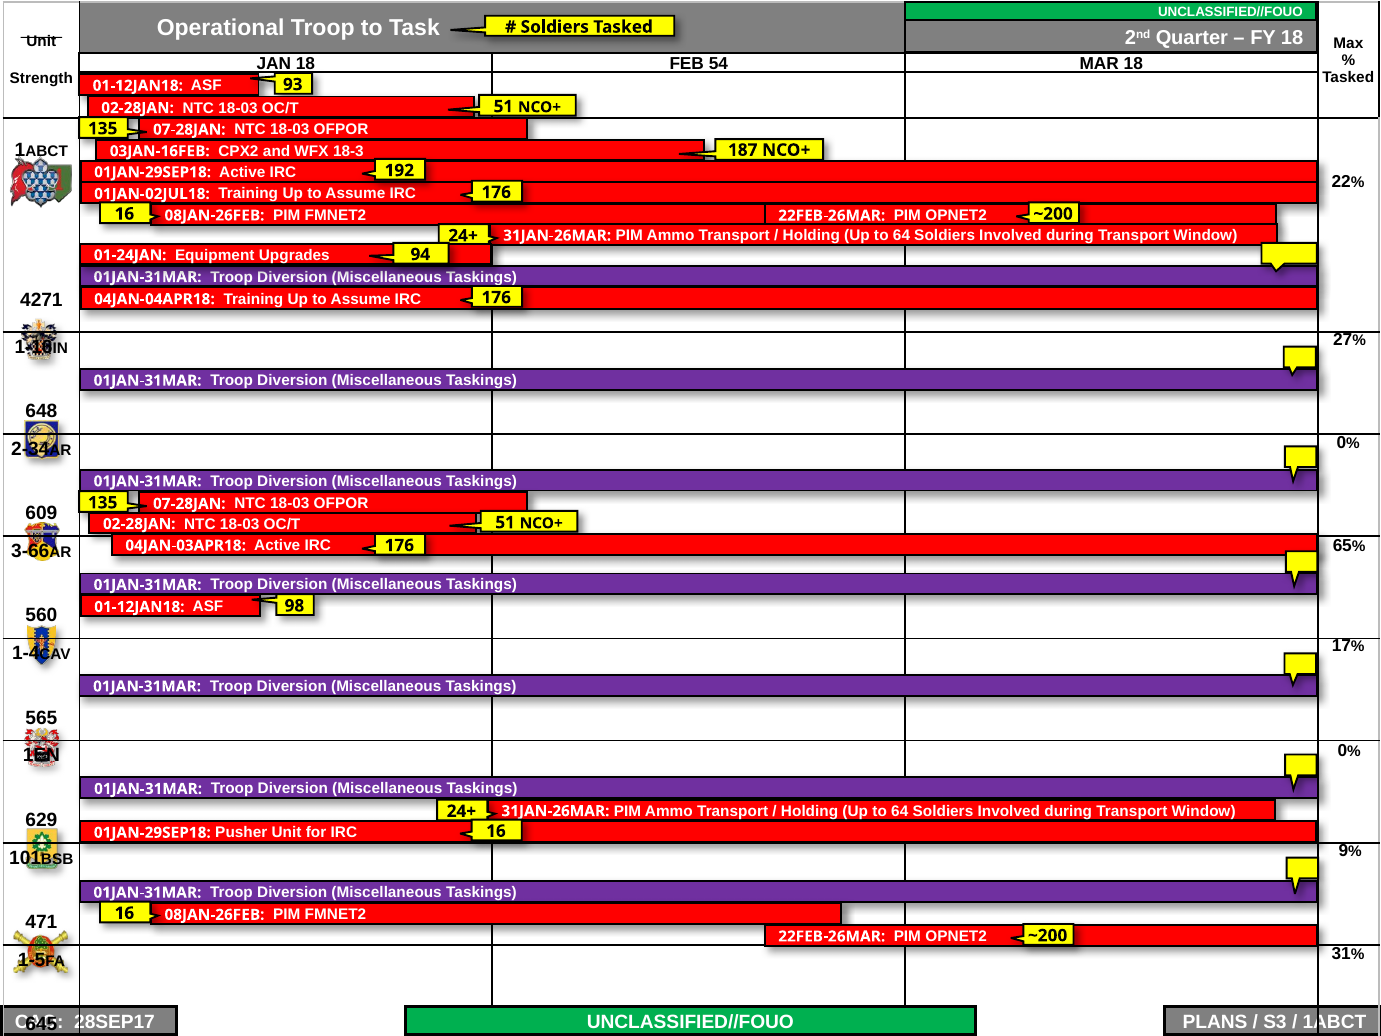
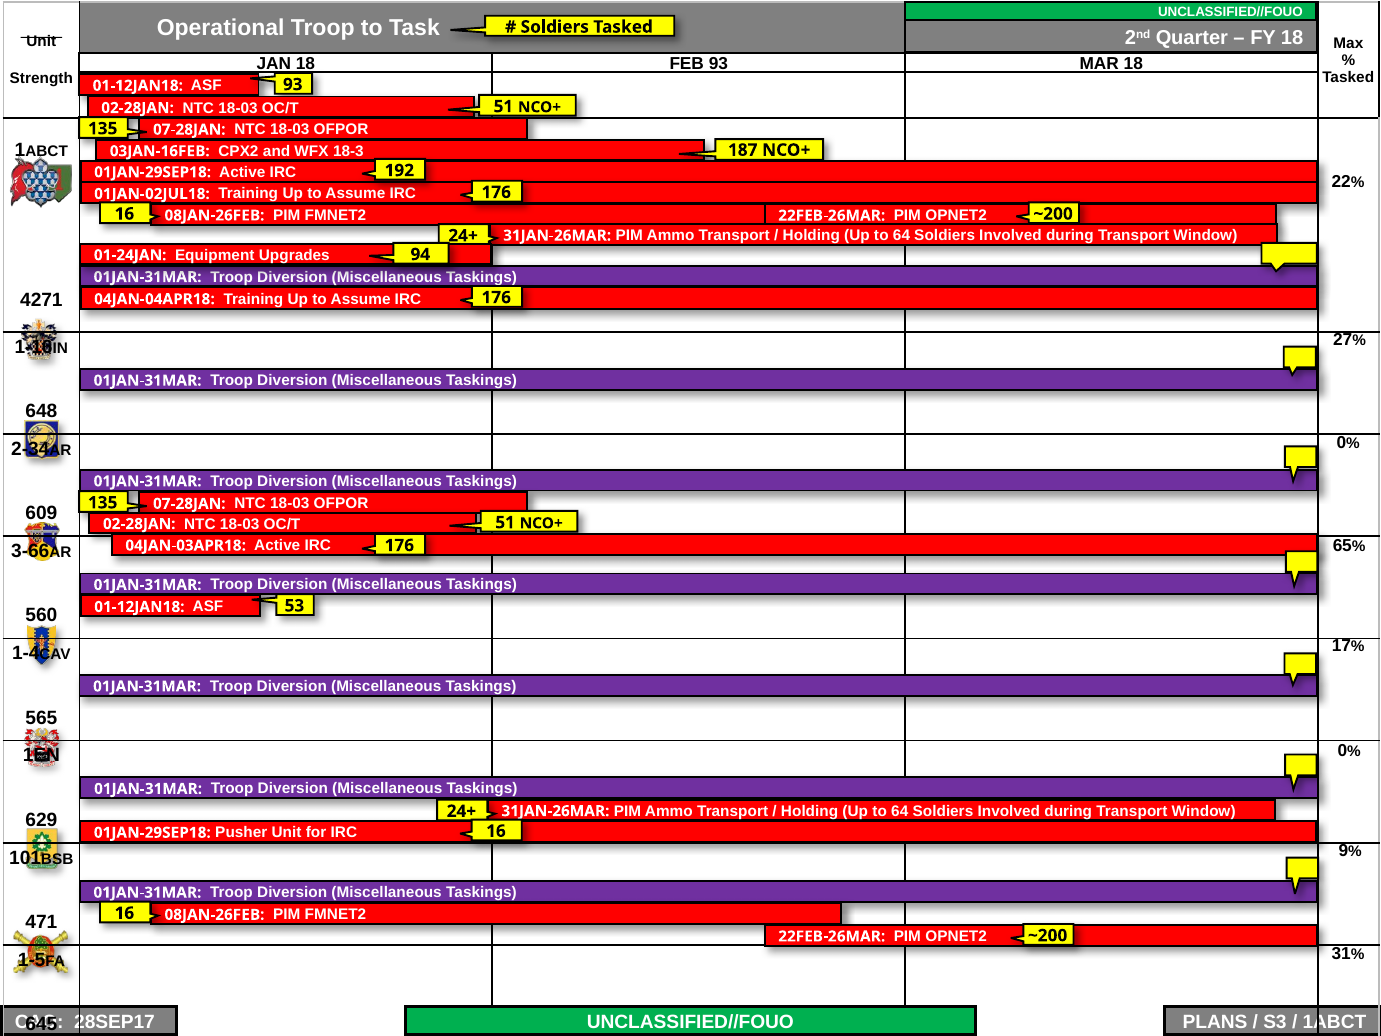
FEB 54: 54 -> 93 (718, 64)
98: 98 -> 53 (294, 606)
